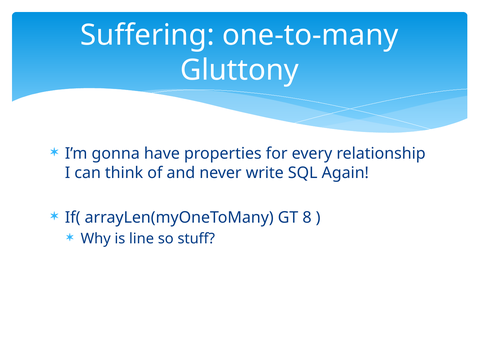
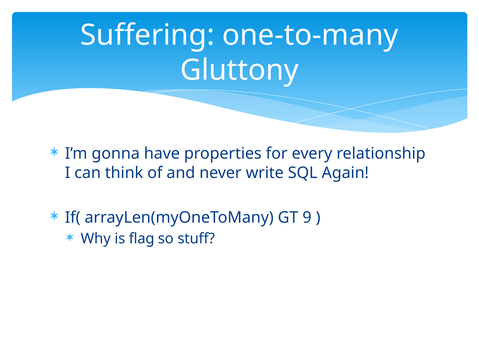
8: 8 -> 9 (307, 217)
line: line -> flag (142, 238)
